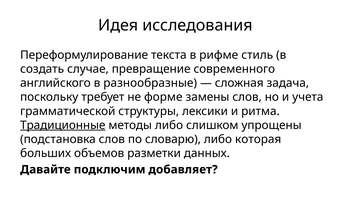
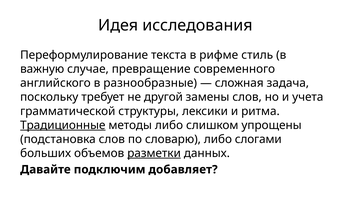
создать: создать -> важную (42, 69)
форме: форме -> другой (163, 97)
которая: которая -> слогами (258, 139)
разметки underline: none -> present (154, 154)
